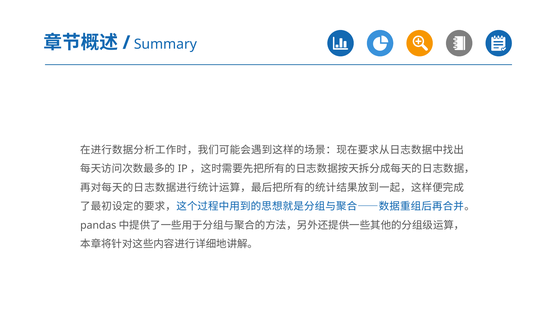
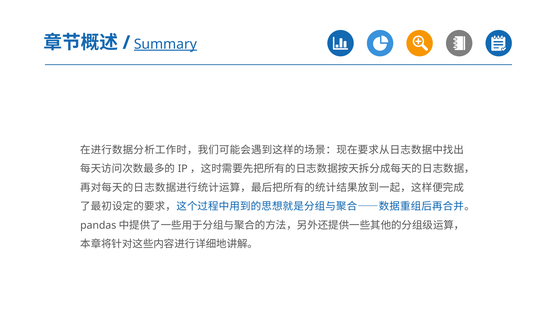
Summary underline: none -> present (165, 44)
